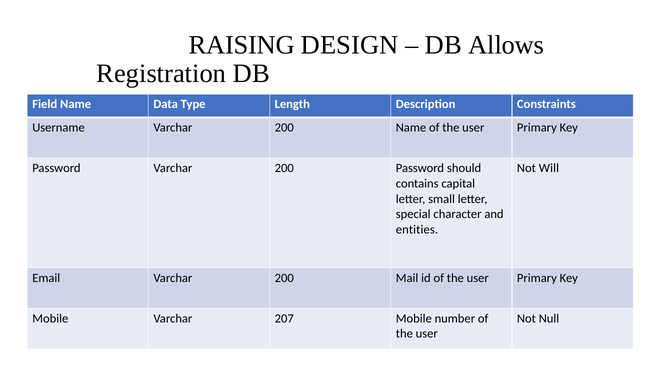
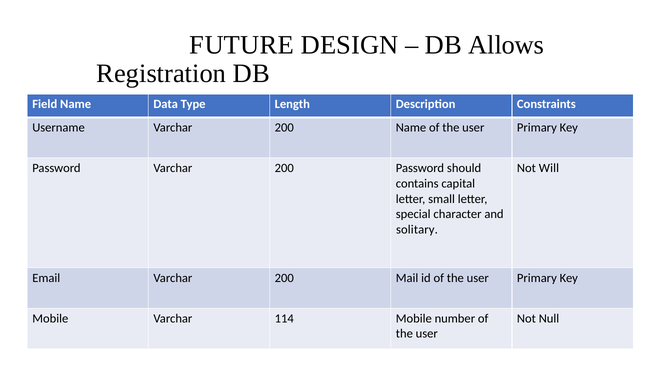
RAISING: RAISING -> FUTURE (242, 45)
entities: entities -> solitary (417, 230)
207: 207 -> 114 (284, 319)
